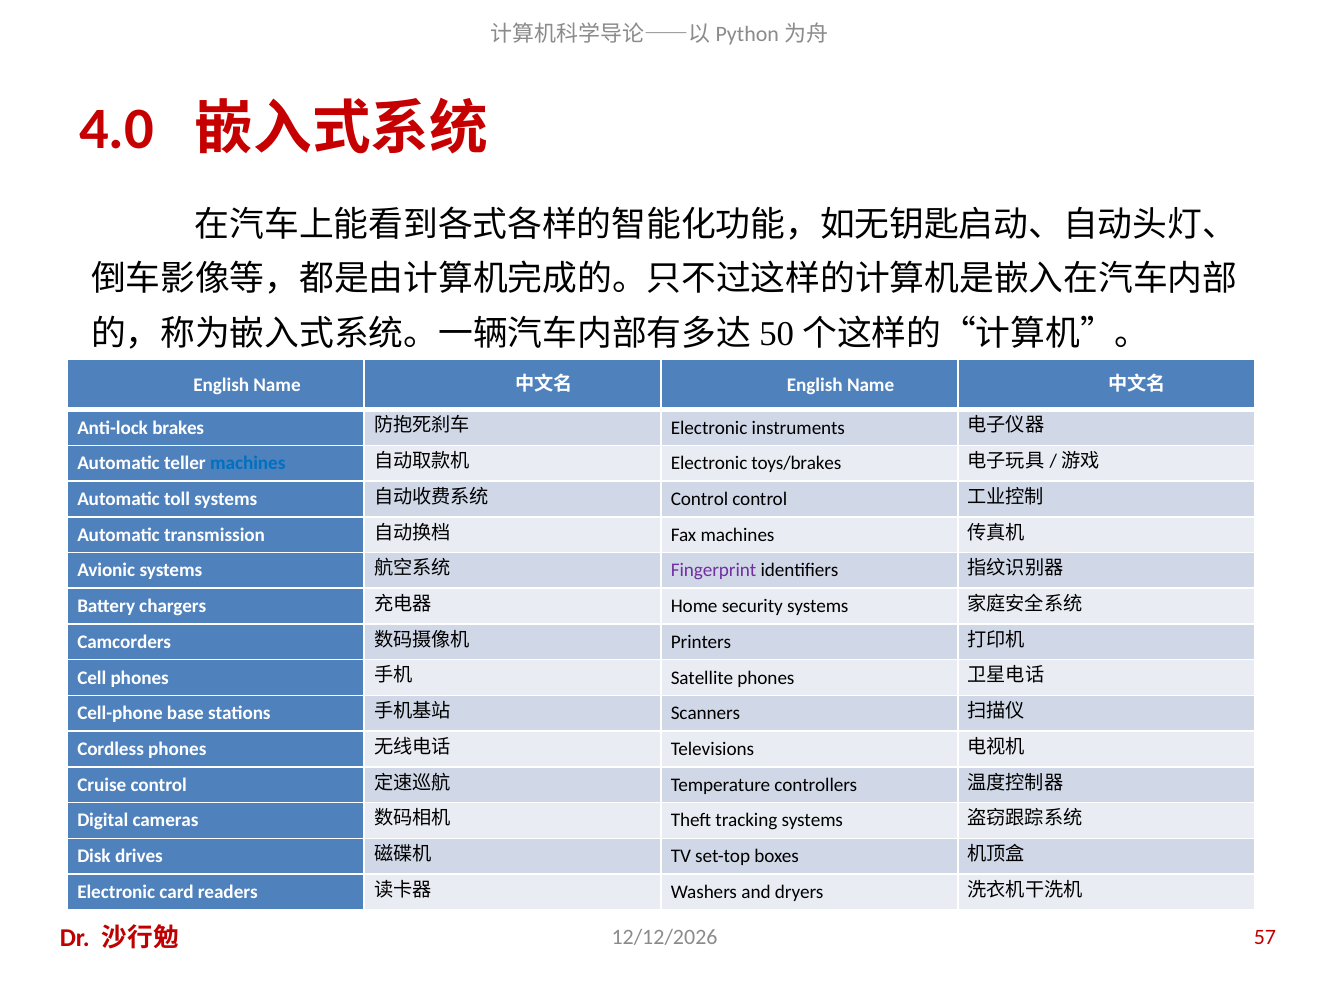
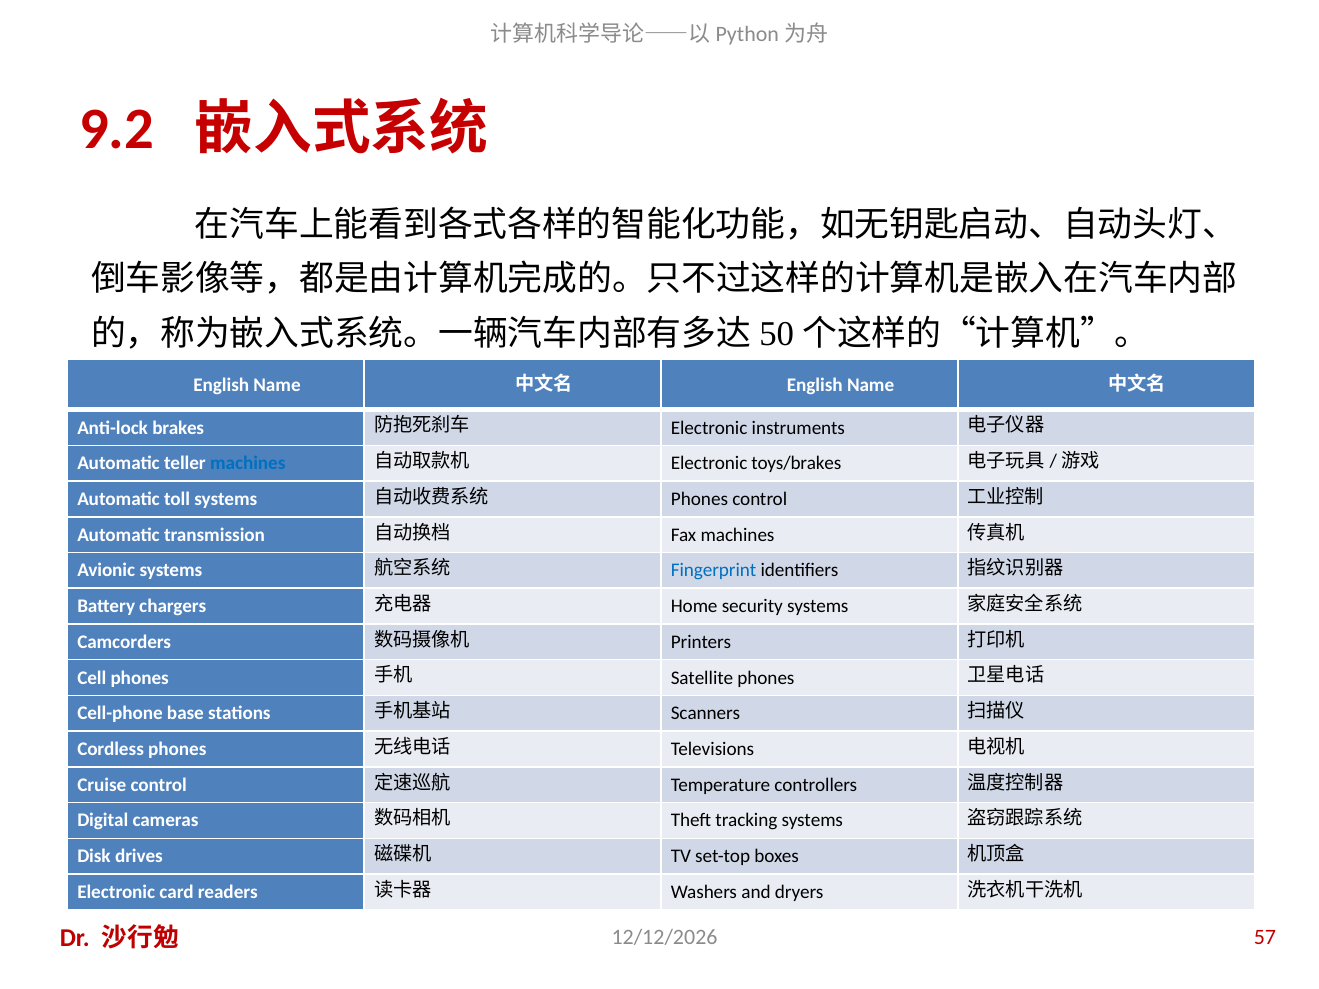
4.0: 4.0 -> 9.2 (117, 129)
Control: Control -> Phones (699, 499)
Fingerprint colour: purple -> blue (714, 571)
